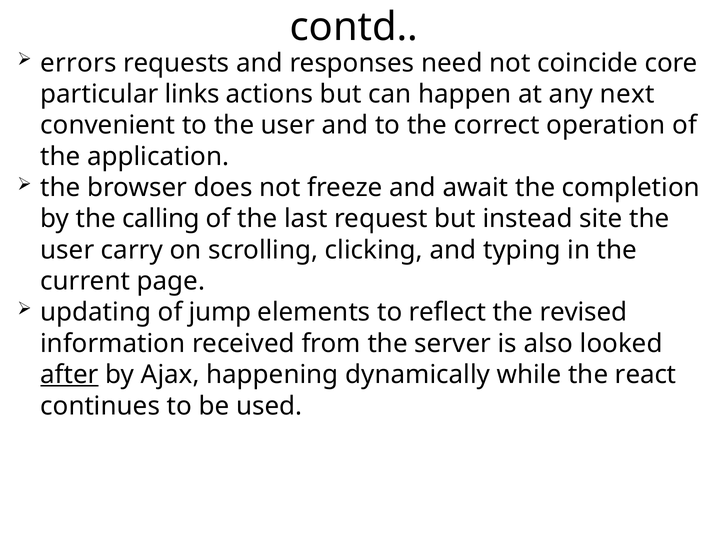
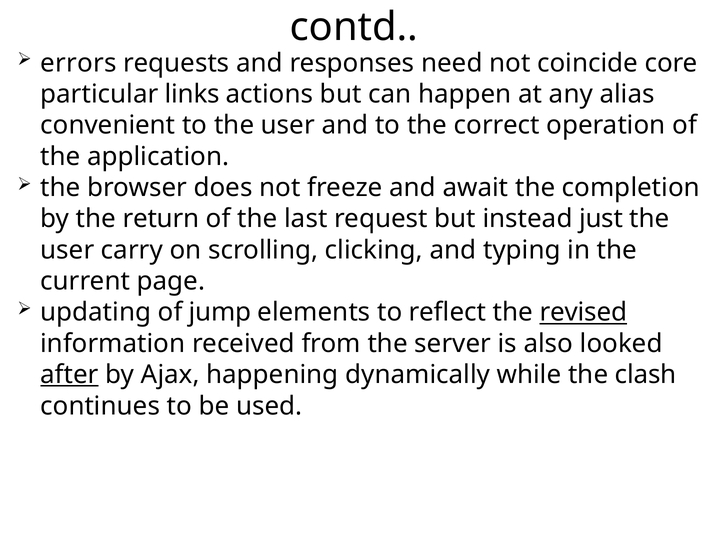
next: next -> alias (627, 94)
calling: calling -> return (161, 219)
site: site -> just (601, 219)
revised underline: none -> present (583, 312)
react: react -> clash (646, 375)
